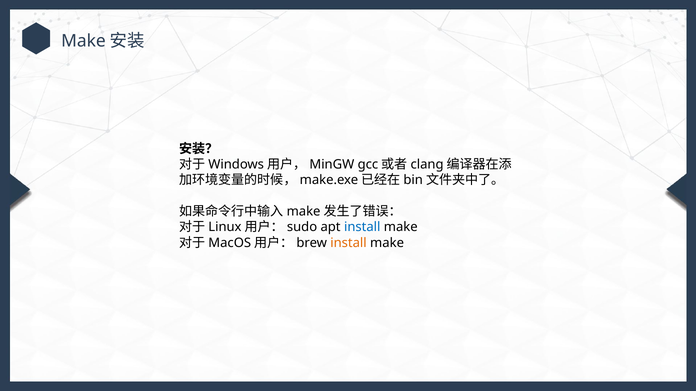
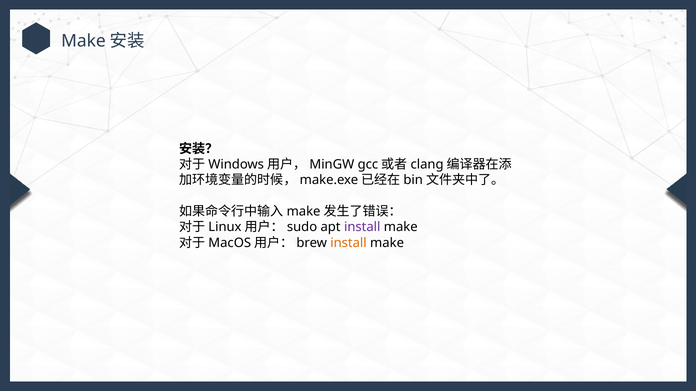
install colour: blue -> purple (362, 227)
